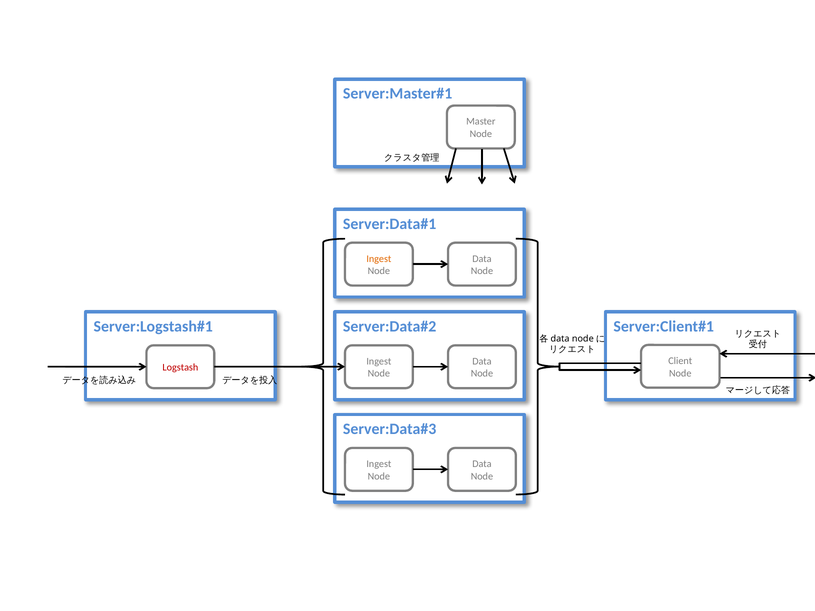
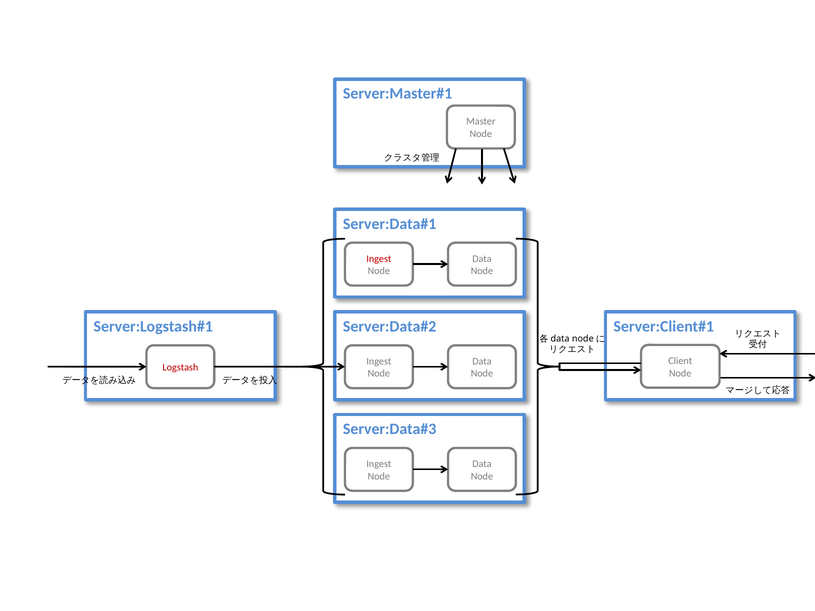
Ingest colour: orange -> red (379, 259)
